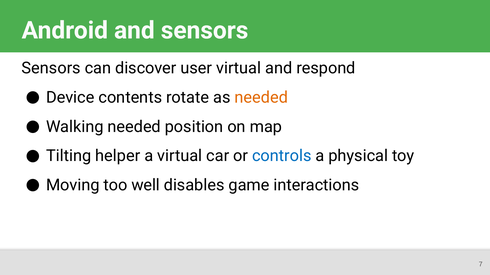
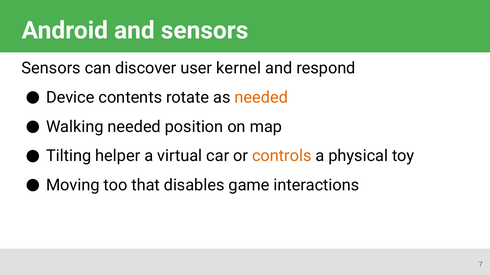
user virtual: virtual -> kernel (239, 68)
controls colour: blue -> orange (282, 156)
well: well -> that (146, 186)
